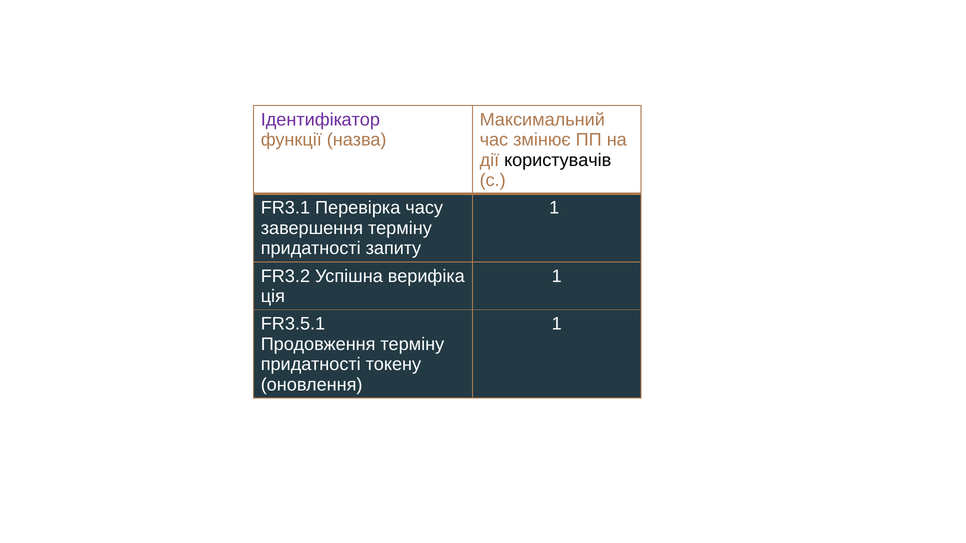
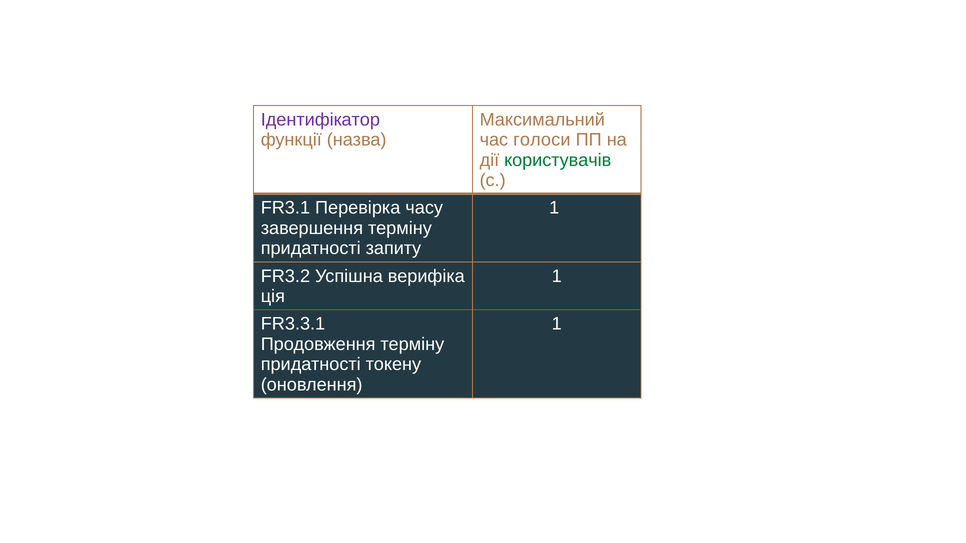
змінює: змінює -> голоси (542, 140)
користувачів colour: black -> green (558, 160)
FR3.5.1: FR3.5.1 -> FR3.3.1 (293, 324)
